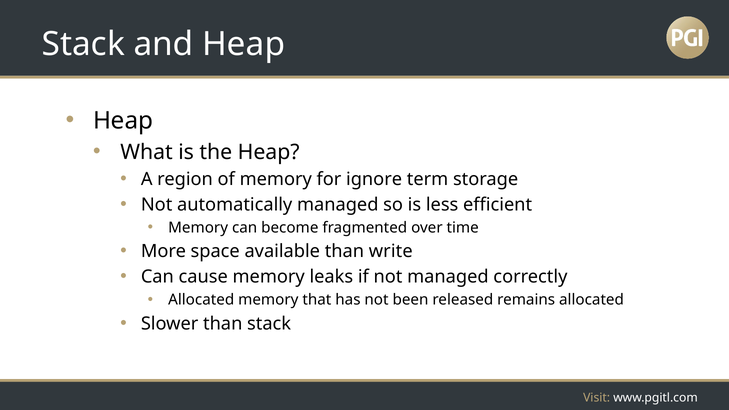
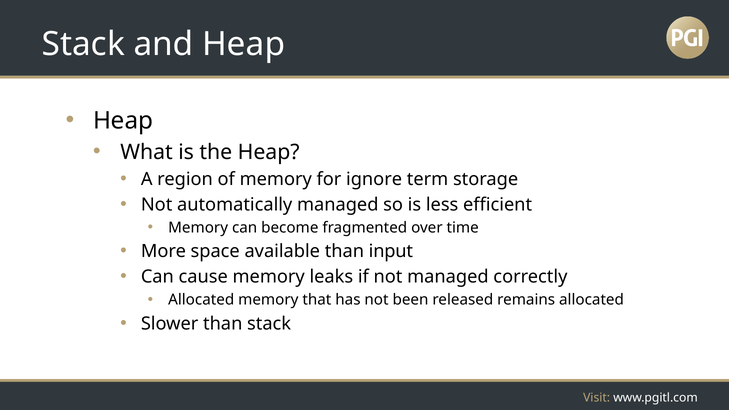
write: write -> input (391, 251)
